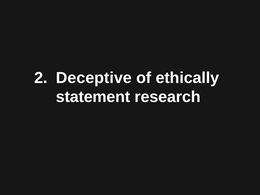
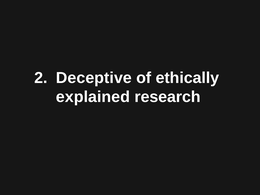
statement: statement -> explained (93, 97)
